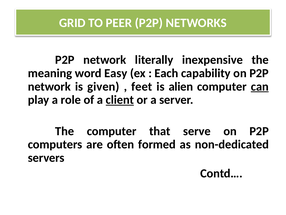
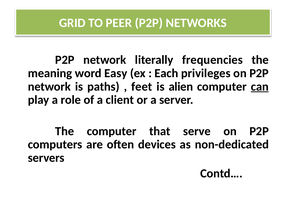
inexpensive: inexpensive -> frequencies (212, 60)
capability: capability -> privileges (206, 73)
given: given -> paths (103, 86)
client underline: present -> none (120, 100)
formed: formed -> devices (157, 144)
